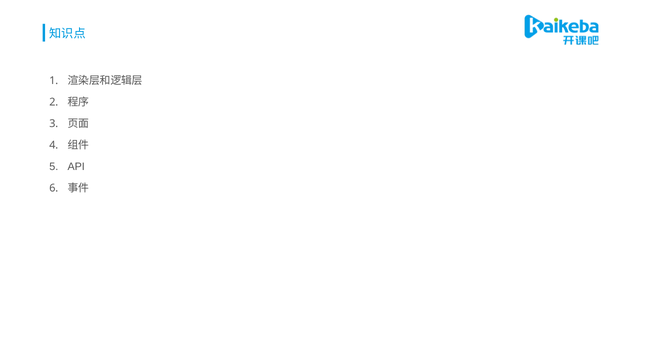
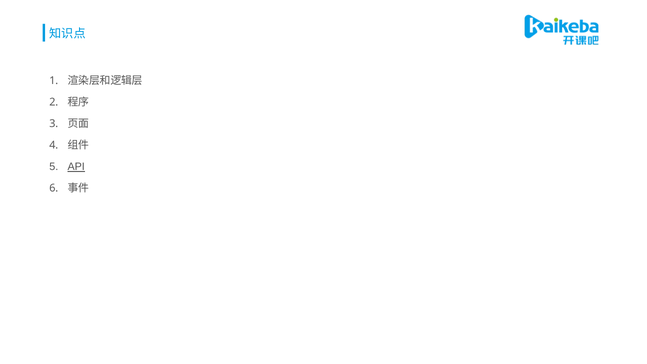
API underline: none -> present (76, 167)
